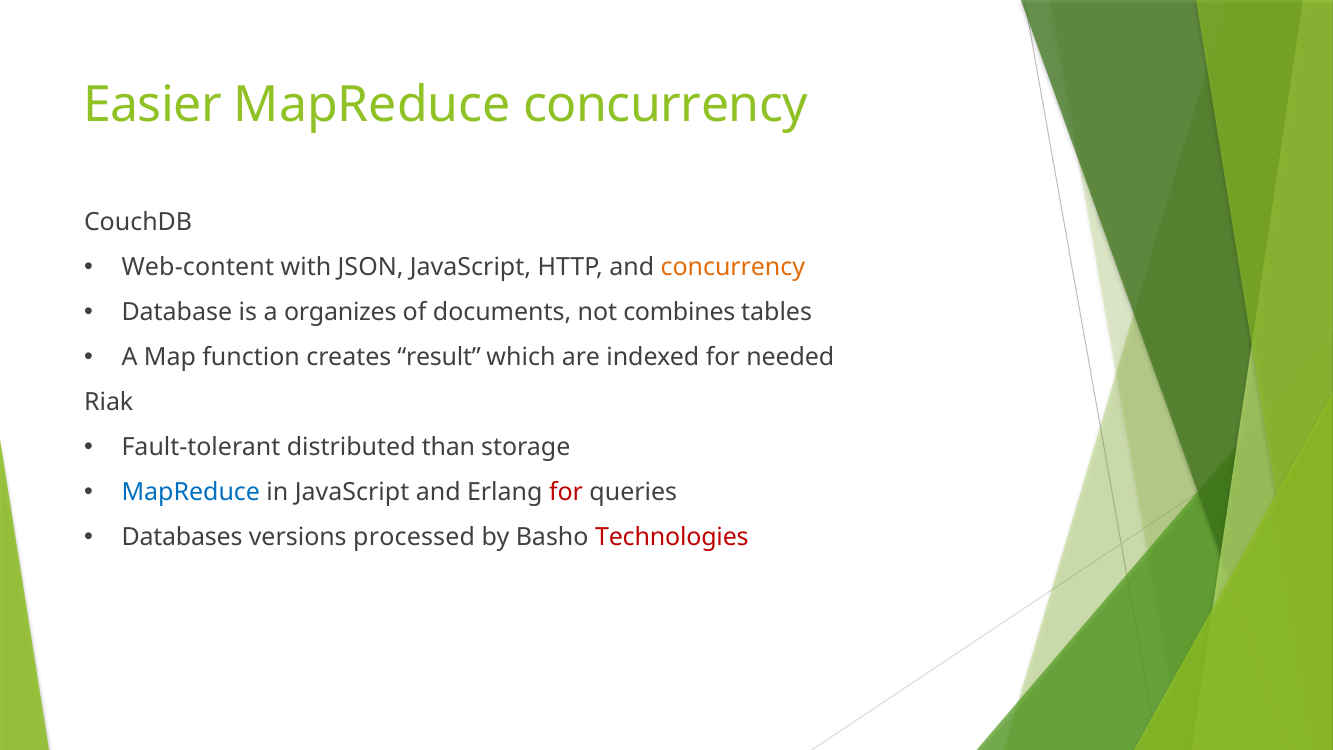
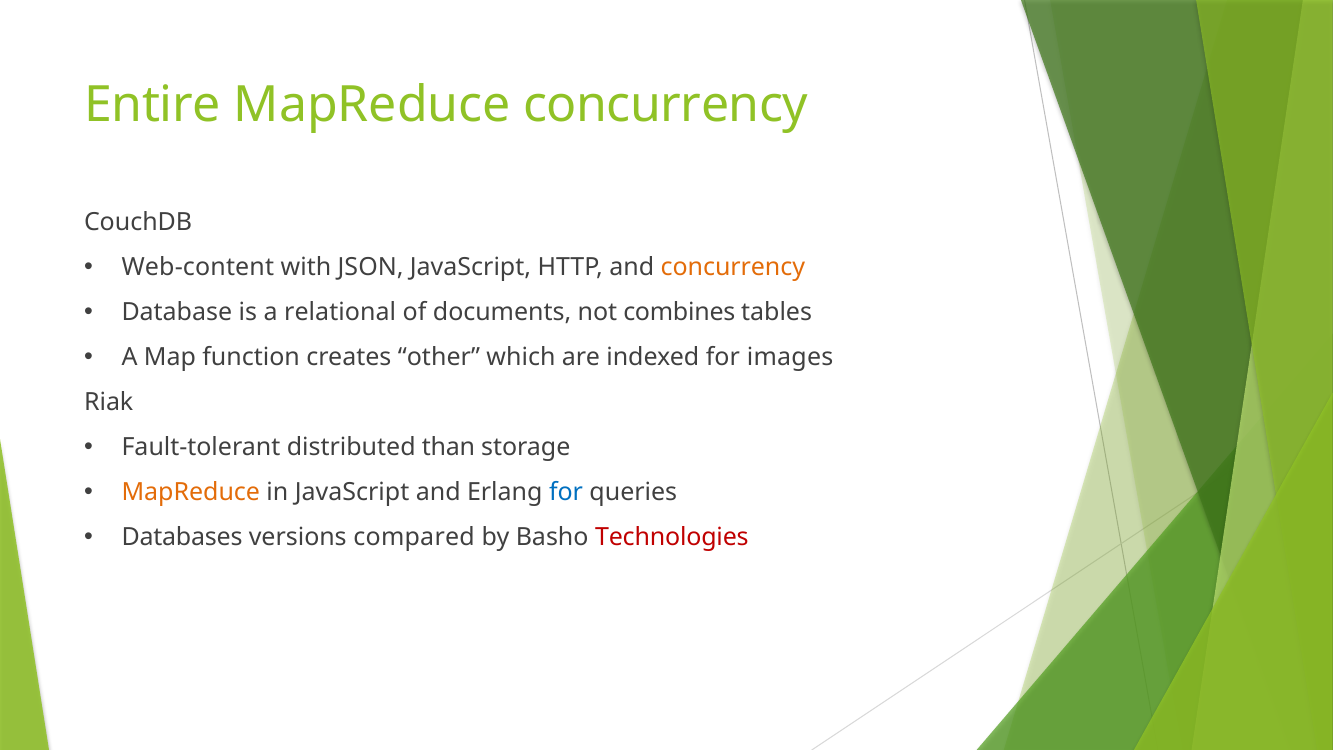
Easier: Easier -> Entire (153, 105)
organizes: organizes -> relational (340, 312)
result: result -> other (439, 357)
needed: needed -> images (790, 357)
MapReduce colour: blue -> orange (191, 492)
for colour: red -> blue (566, 492)
processed: processed -> compared (414, 537)
